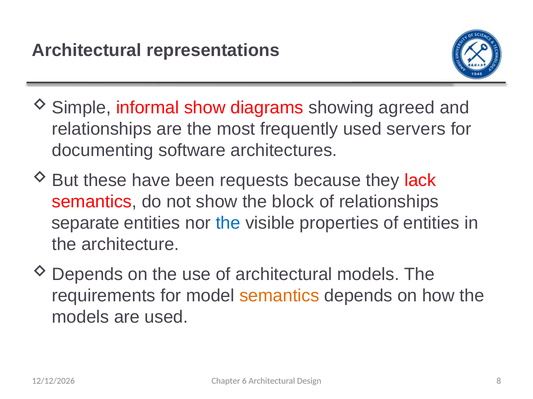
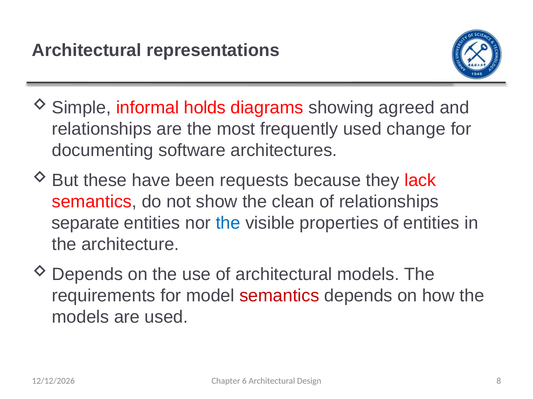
informal show: show -> holds (205, 108)
servers: servers -> change (416, 129)
block: block -> clean (293, 202)
semantics colour: orange -> red (279, 296)
